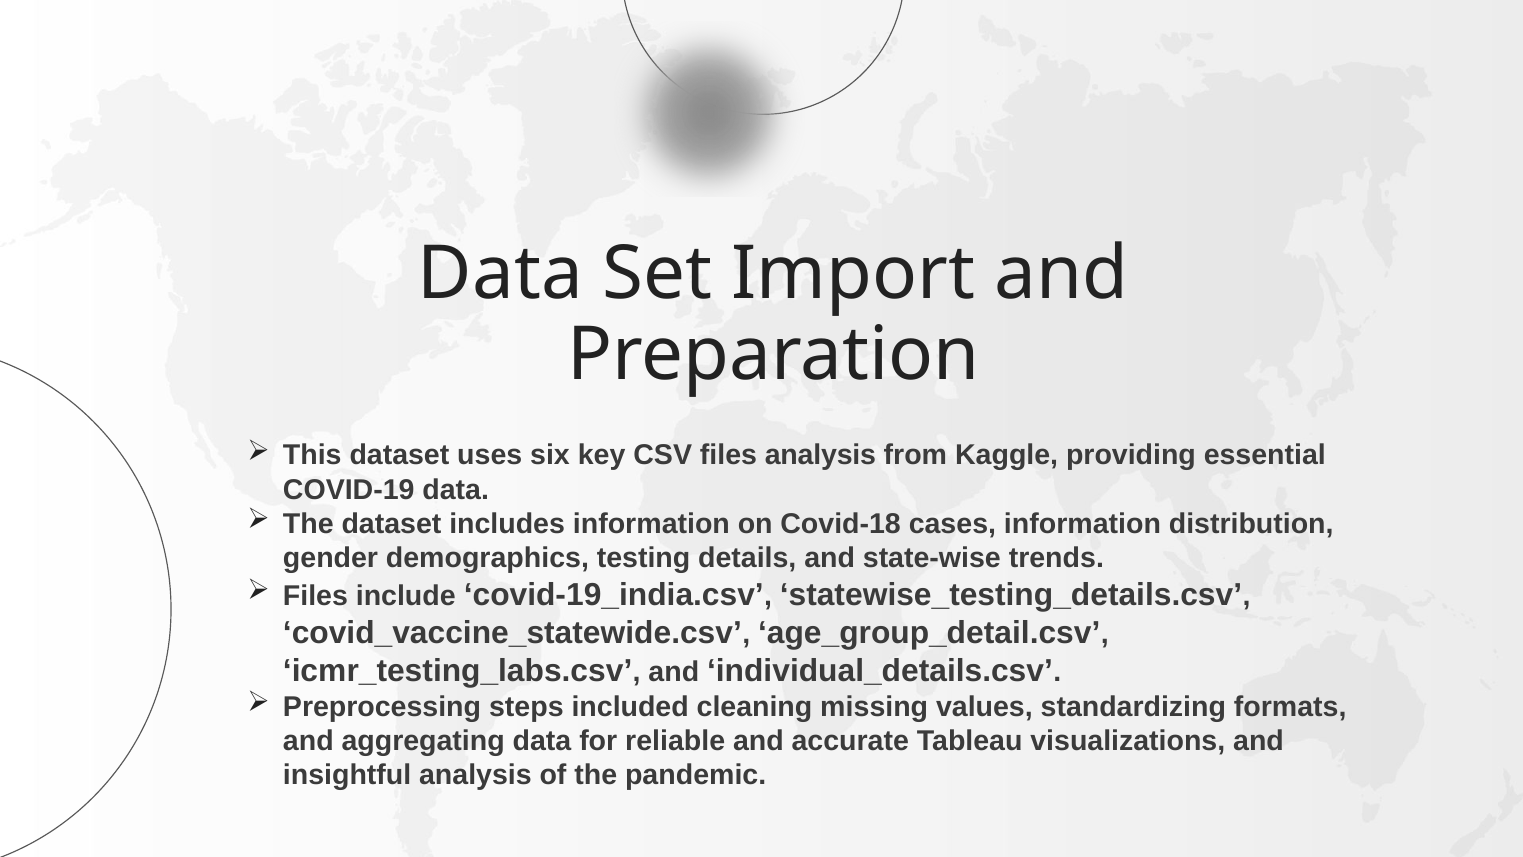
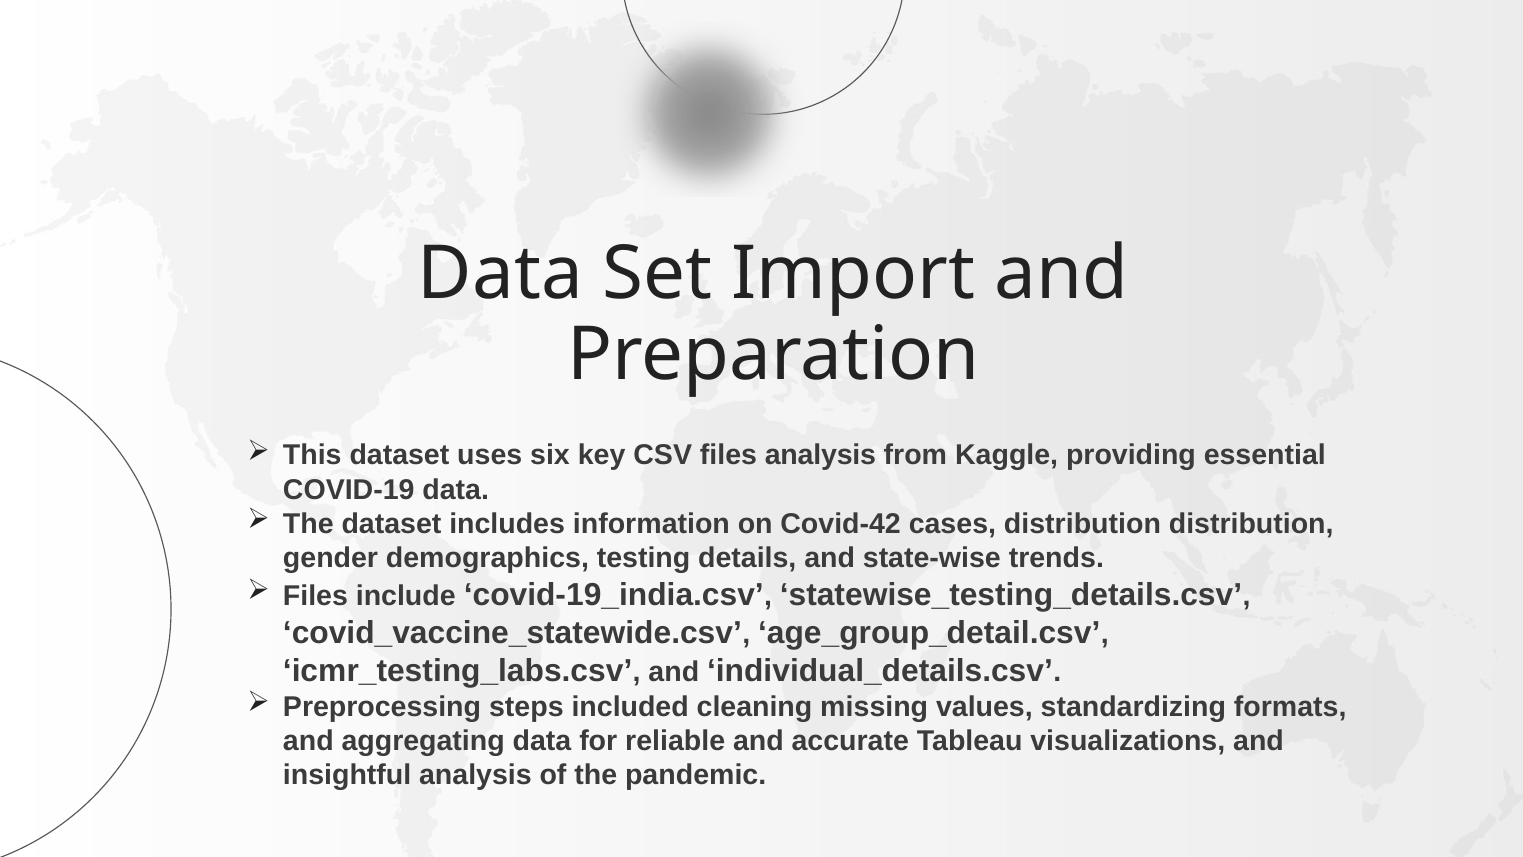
Covid-18: Covid-18 -> Covid-42 (841, 524)
cases information: information -> distribution (1082, 524)
